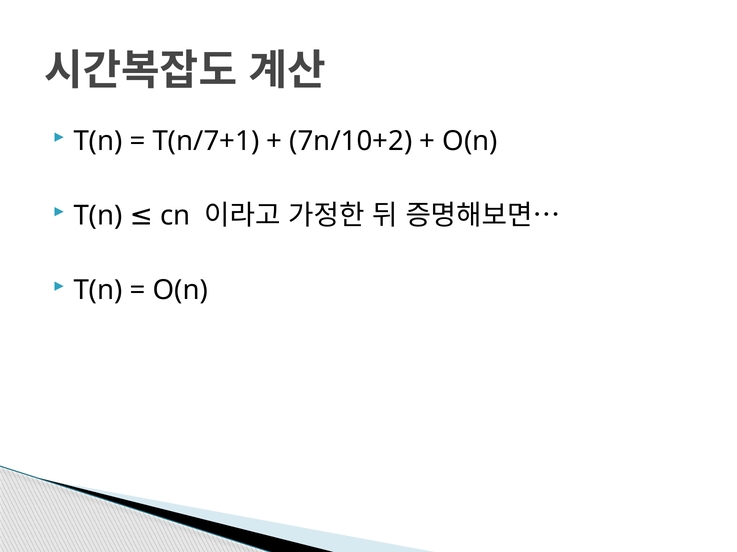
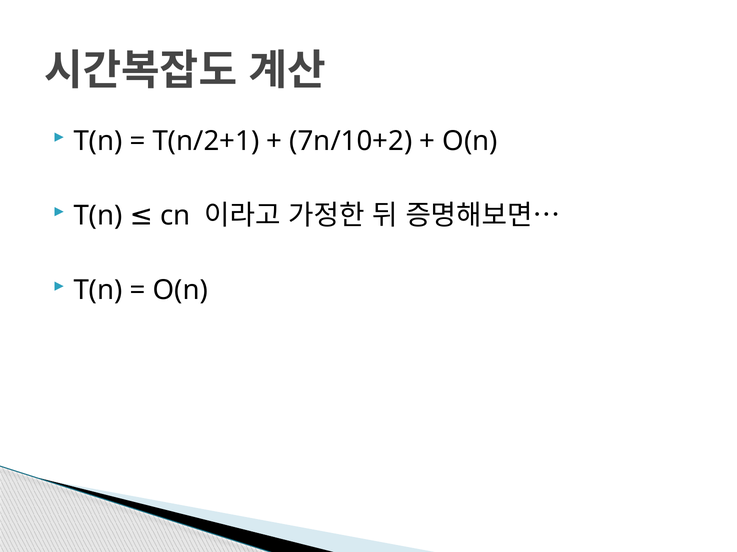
T(n/7+1: T(n/7+1 -> T(n/2+1 (206, 142)
